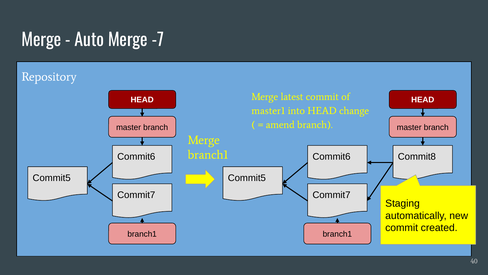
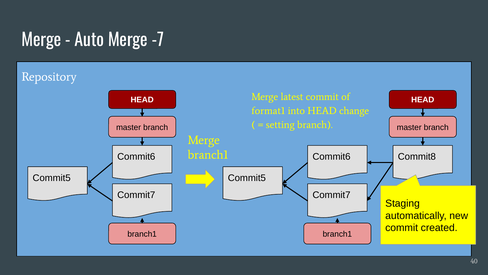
master1: master1 -> format1 (268, 111)
amend: amend -> setting (280, 125)
